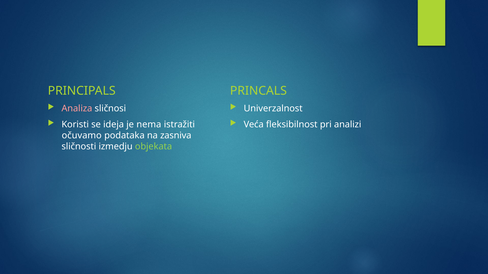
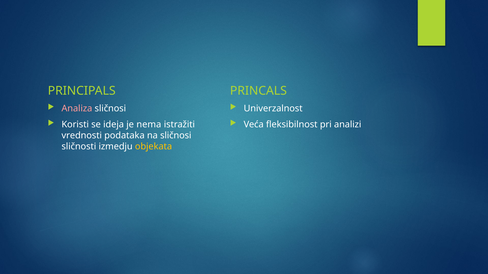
očuvamo: očuvamo -> vrednosti (82, 136)
na zasniva: zasniva -> sličnosi (176, 136)
objekata colour: light green -> yellow (154, 147)
